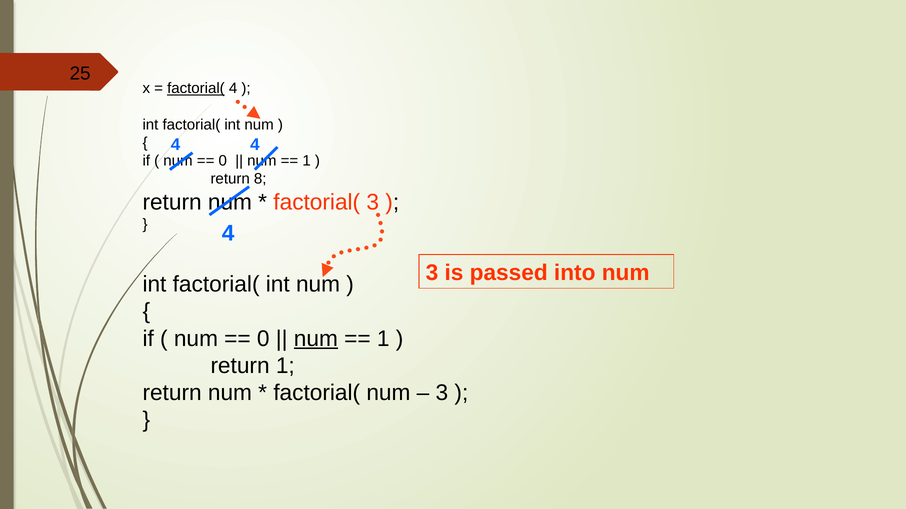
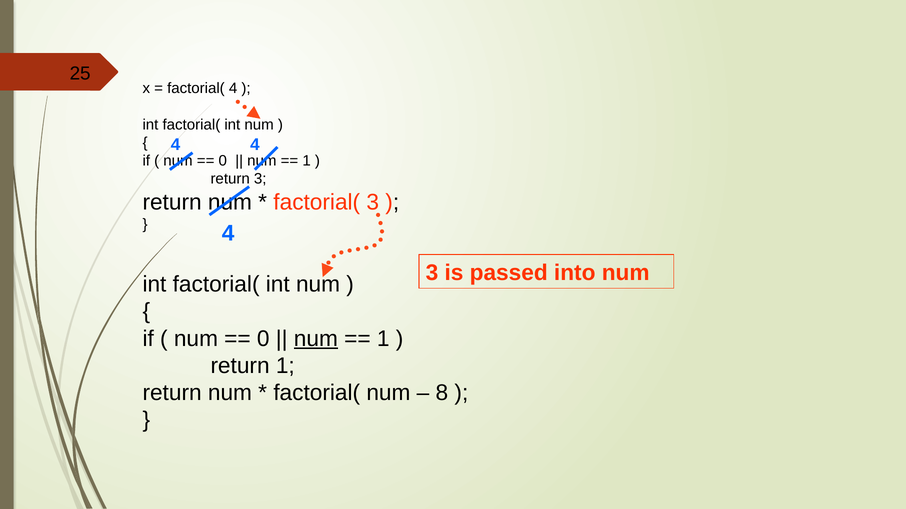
factorial( underline: present -> none (196, 89)
8: 8 -> 3 (260, 179)
3: 3 -> 8 (442, 393)
